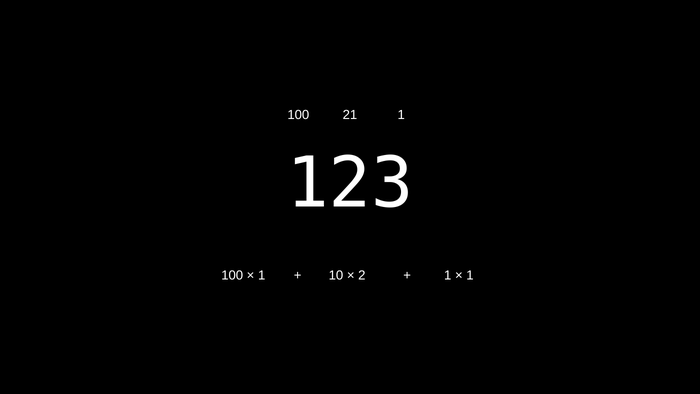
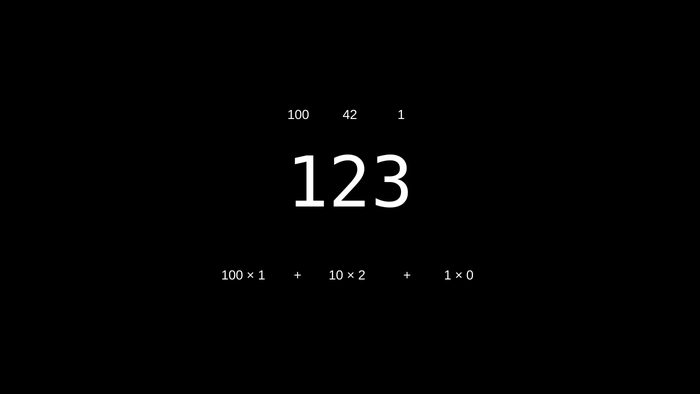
21: 21 -> 42 (350, 115)
1: 1 -> 0 (470, 275)
